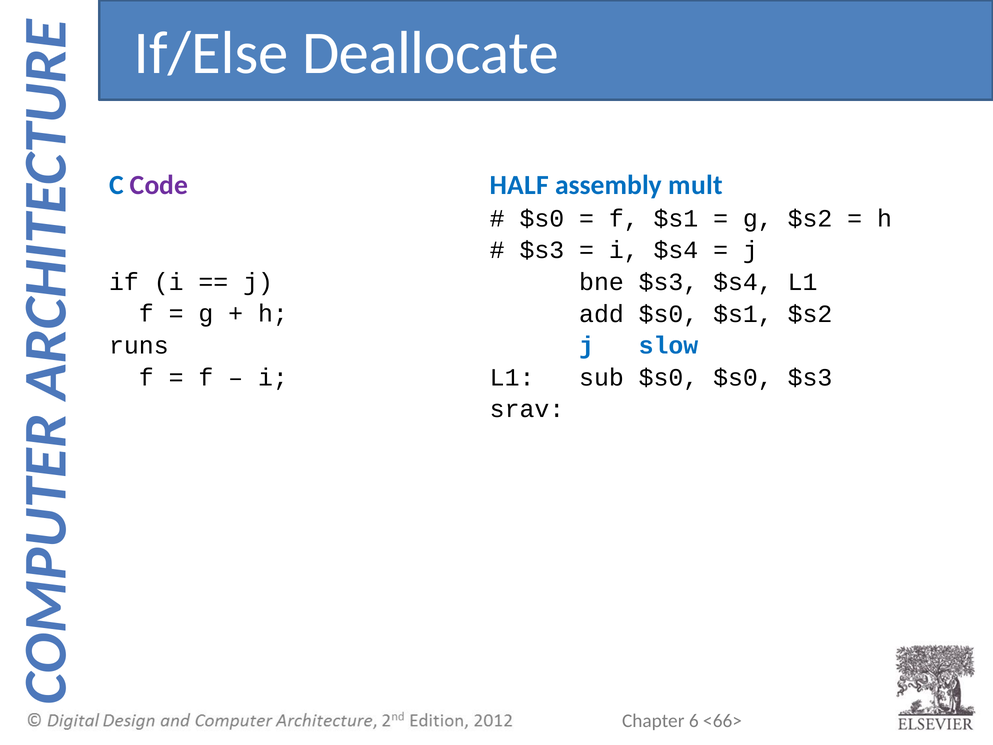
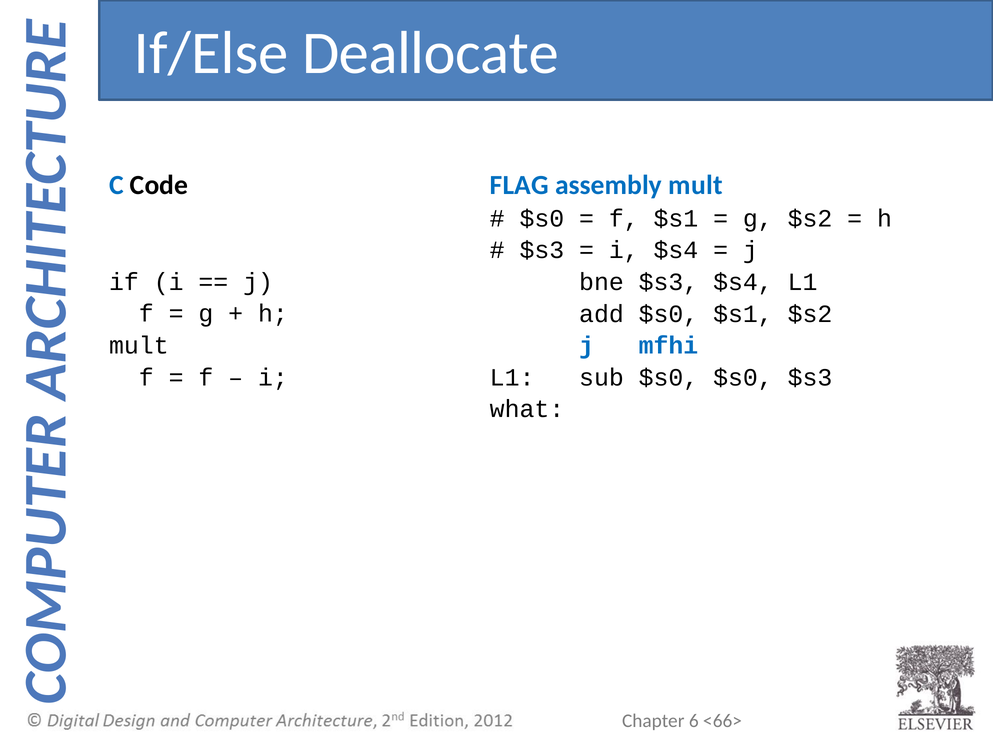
Code colour: purple -> black (159, 185)
HALF: HALF -> FLAG (519, 185)
runs: runs -> mult (139, 345)
slow: slow -> mfhi (668, 345)
srav: srav -> what (527, 409)
